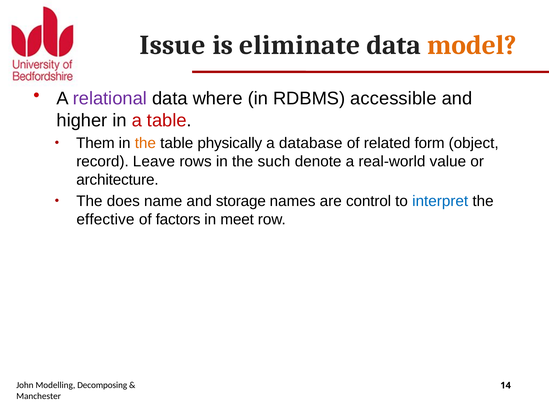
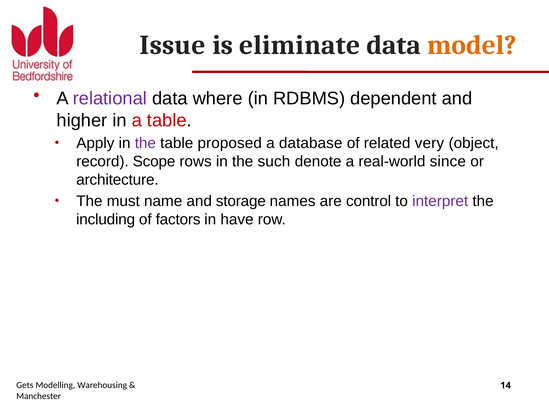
accessible: accessible -> dependent (394, 98)
Them: Them -> Apply (95, 143)
the colour: orange -> purple (145, 143)
physically: physically -> proposed (230, 143)
form: form -> very (429, 143)
Leave: Leave -> Scope (154, 162)
value: value -> since (448, 162)
does: does -> must (123, 201)
interpret colour: blue -> purple (440, 201)
effective: effective -> including (106, 219)
meet: meet -> have (237, 219)
John: John -> Gets (25, 385)
Decomposing: Decomposing -> Warehousing (102, 385)
